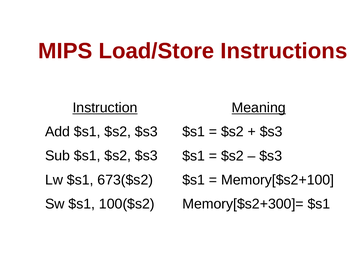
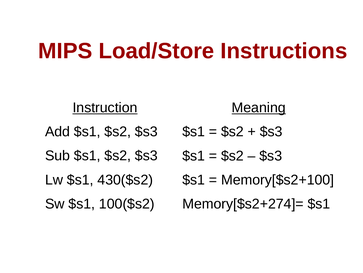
673($s2: 673($s2 -> 430($s2 (125, 179)
Memory[$s2+300]=: Memory[$s2+300]= -> Memory[$s2+274]= (243, 203)
